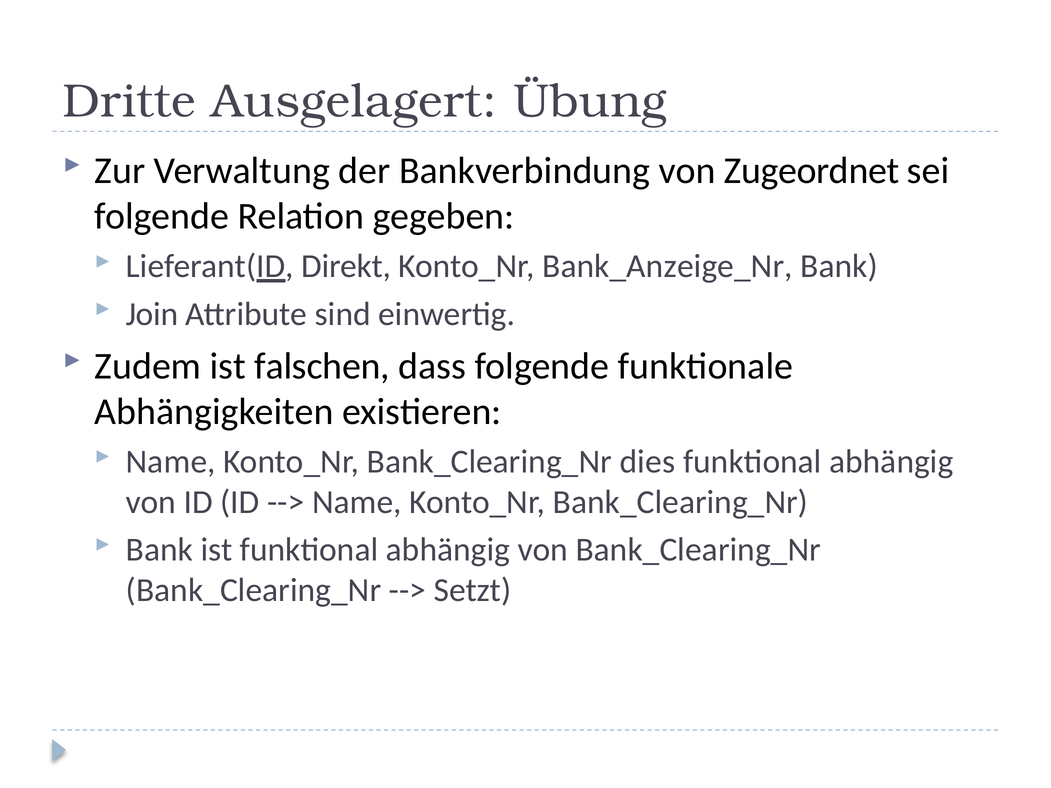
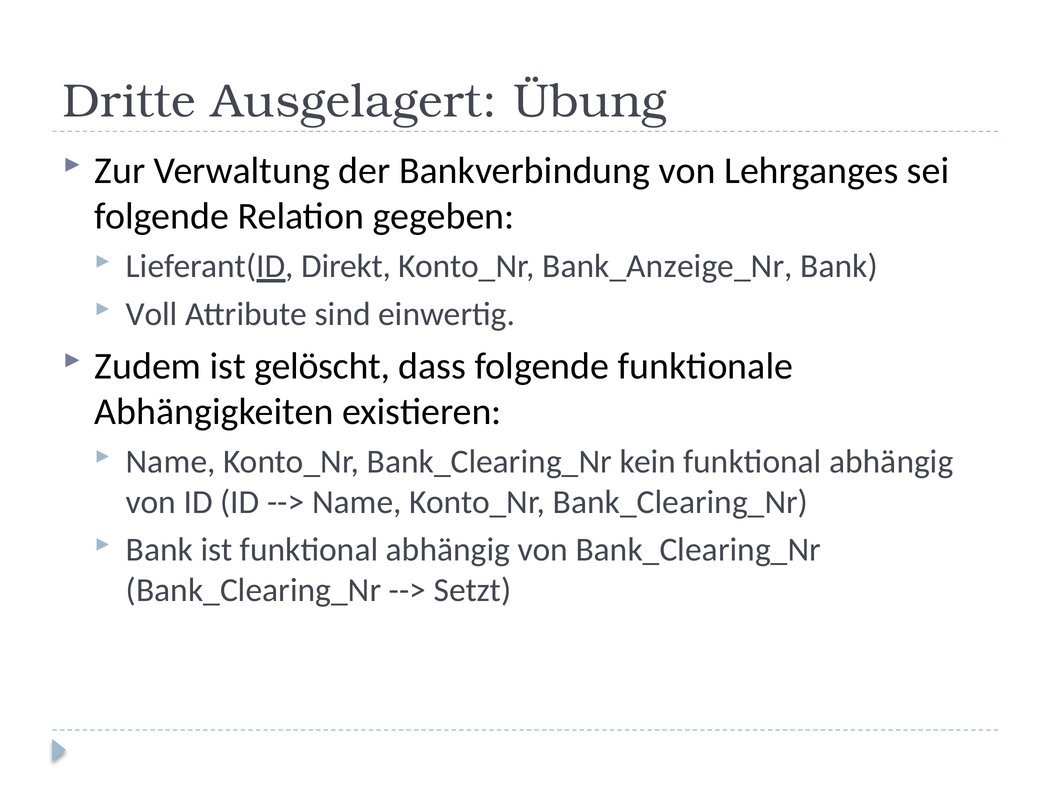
Zugeordnet: Zugeordnet -> Lehrganges (811, 171)
Join: Join -> Voll (152, 314)
falschen: falschen -> gelöscht (322, 366)
dies: dies -> kein (648, 462)
